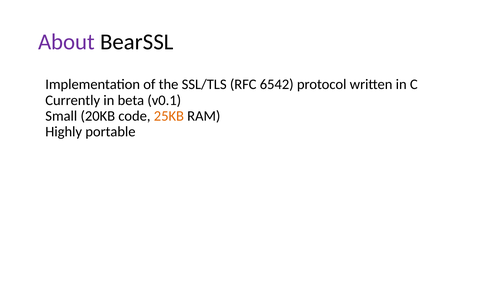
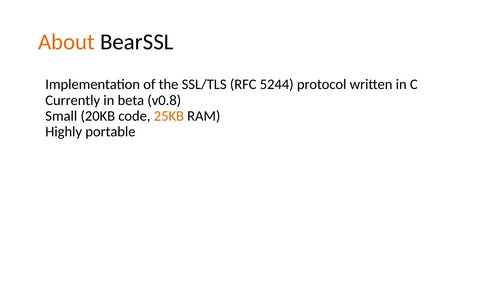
About colour: purple -> orange (67, 42)
6542: 6542 -> 5244 (277, 84)
v0.1: v0.1 -> v0.8 (164, 100)
